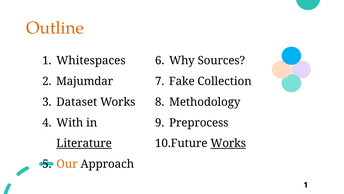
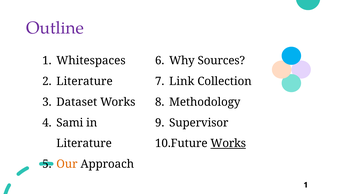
Outline colour: orange -> purple (55, 28)
Majumdar: Majumdar -> Literature (85, 81)
Fake: Fake -> Link (182, 81)
With: With -> Sami (70, 122)
Preprocess: Preprocess -> Supervisor (199, 122)
Literature underline: present -> none (84, 143)
